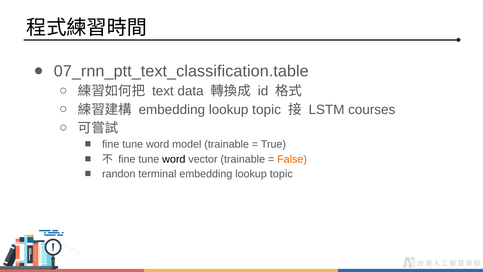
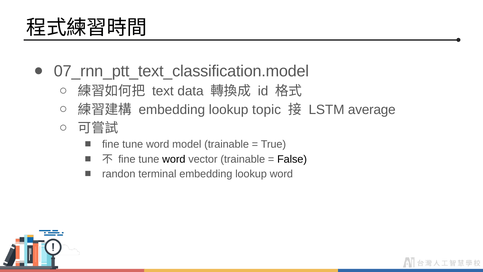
07_rnn_ptt_text_classification.table: 07_rnn_ptt_text_classification.table -> 07_rnn_ptt_text_classification.model (181, 71)
courses: courses -> average (372, 110)
False colour: orange -> black (292, 159)
topic: topic -> word (281, 174)
